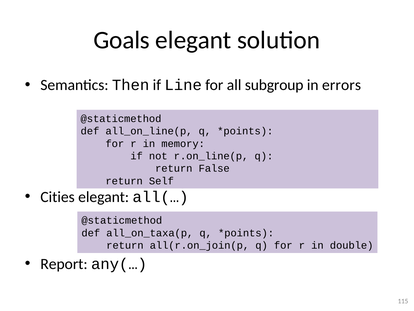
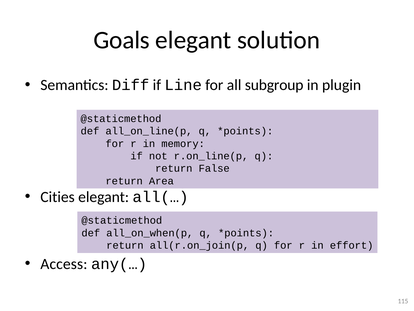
Then: Then -> Diff (131, 85)
errors: errors -> plugin (342, 85)
Self: Self -> Area (161, 181)
all_on_taxa(p: all_on_taxa(p -> all_on_when(p (150, 233)
double: double -> effort (352, 245)
Report: Report -> Access (64, 264)
